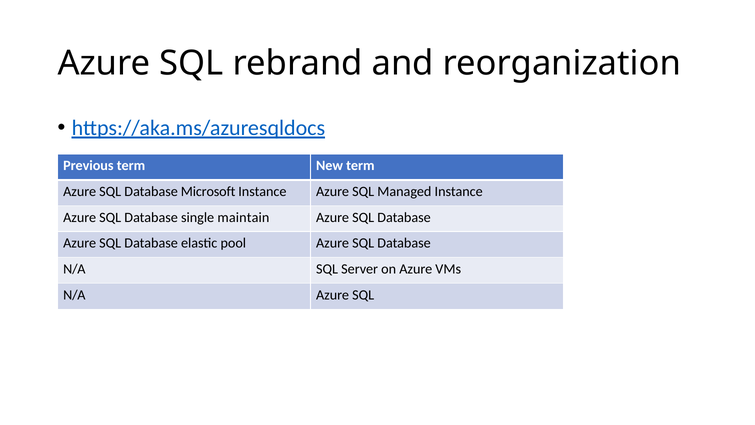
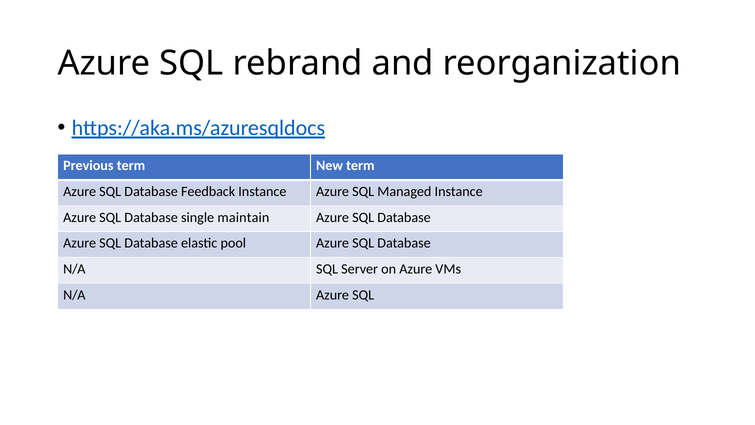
Microsoft: Microsoft -> Feedback (208, 191)
